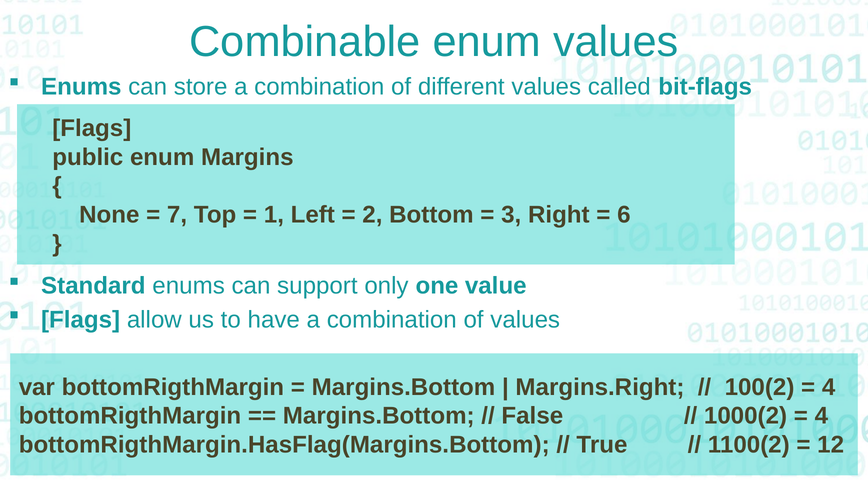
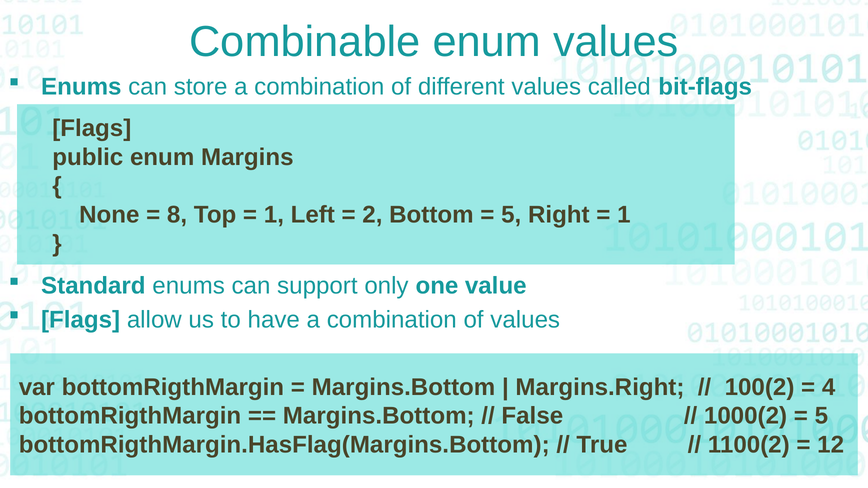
7: 7 -> 8 (177, 215)
3: 3 -> 5 (511, 215)
6: 6 -> 1 (624, 215)
4: 4 -> 5 (821, 416)
